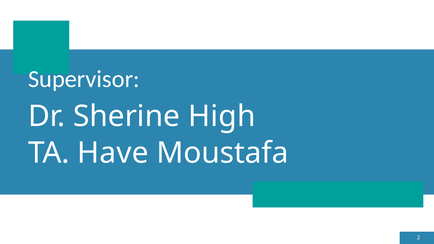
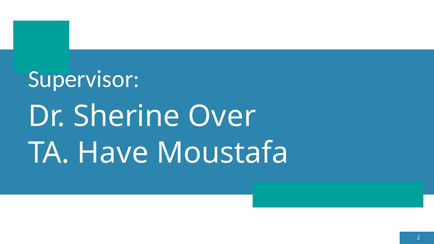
High: High -> Over (222, 116)
